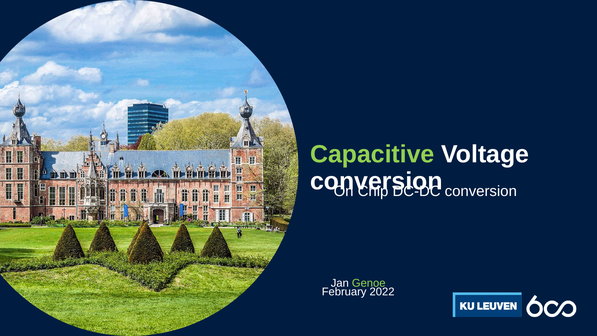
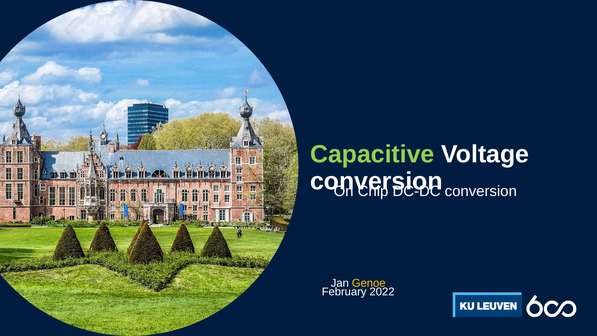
Genoe colour: light green -> yellow (369, 283)
